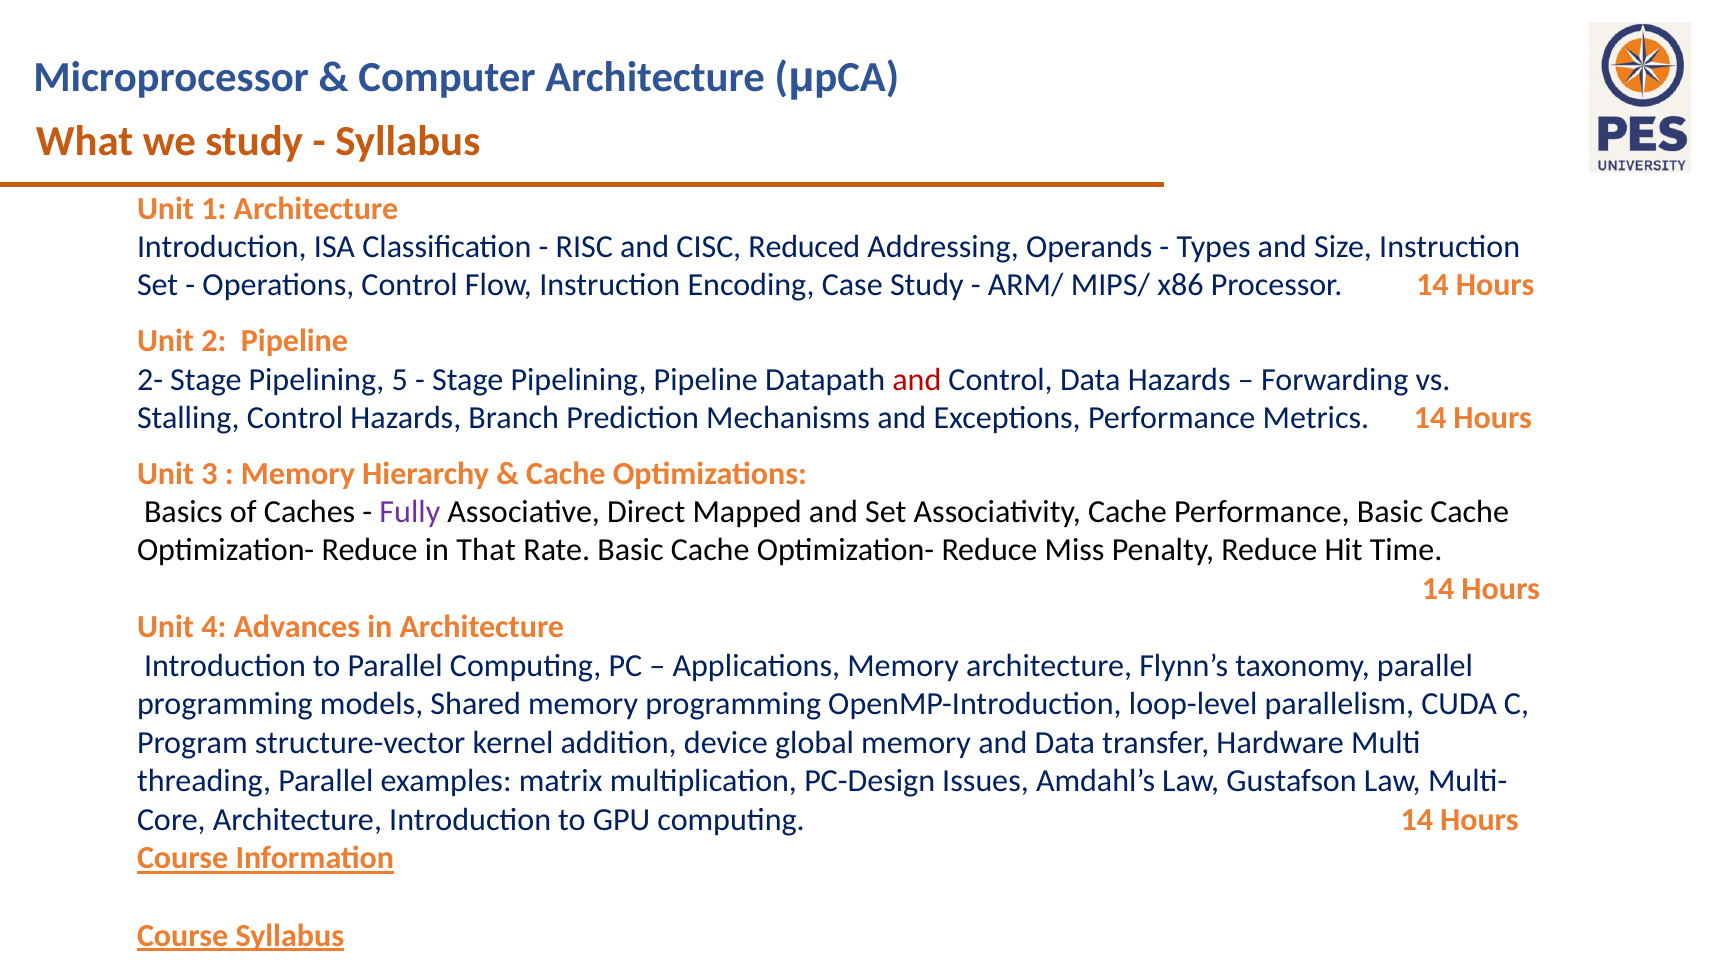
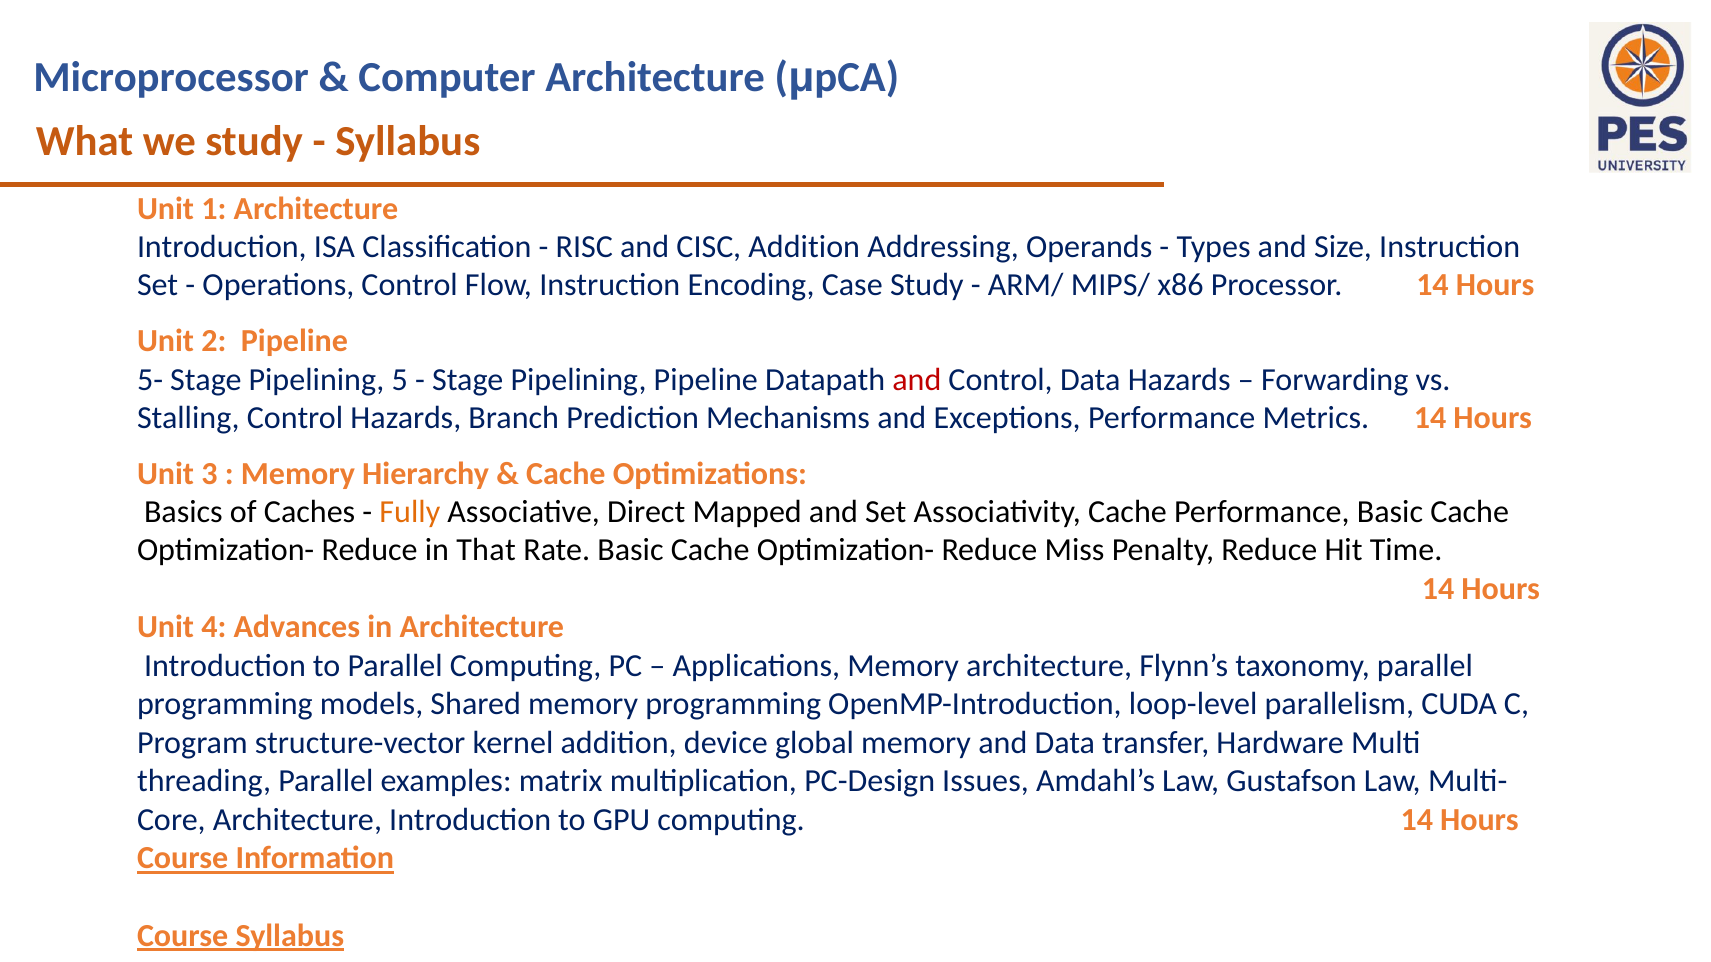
CISC Reduced: Reduced -> Addition (804, 247)
2-: 2- -> 5- (150, 380)
Fully colour: purple -> orange (410, 512)
